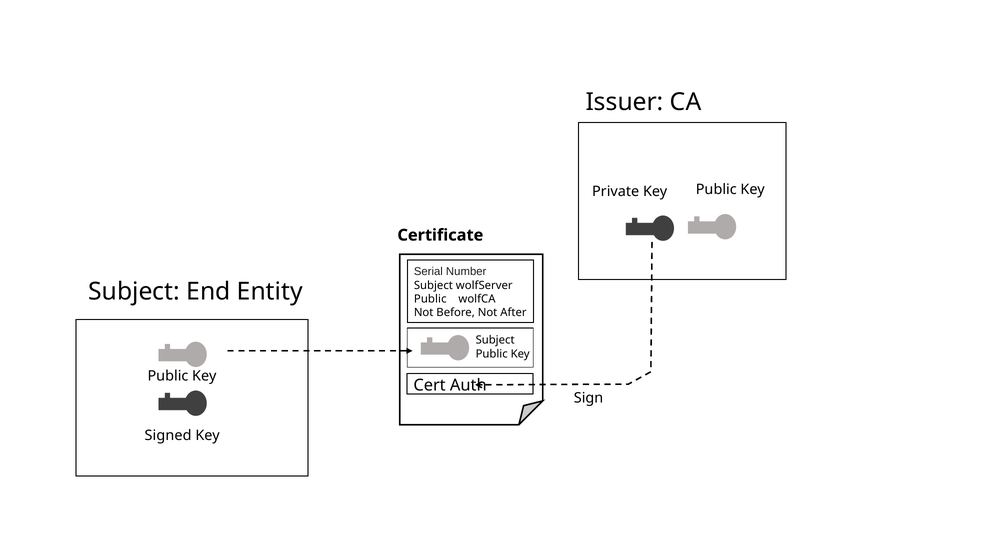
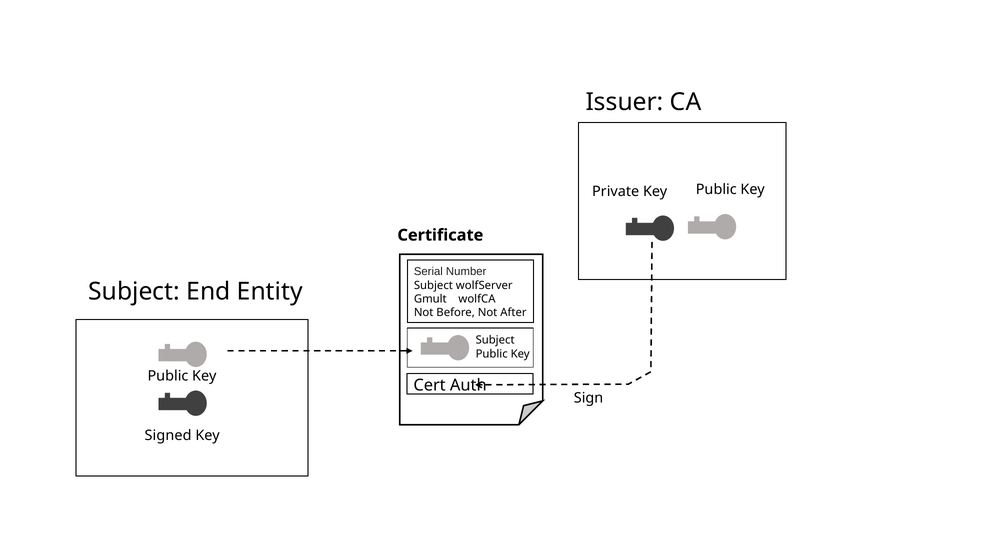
Public: Public -> Gmult (430, 299)
